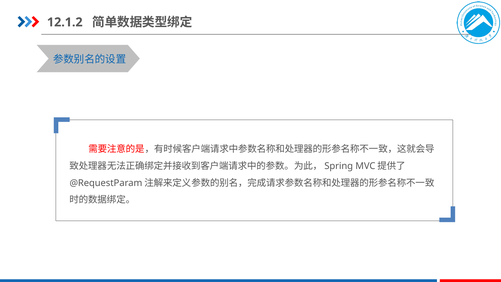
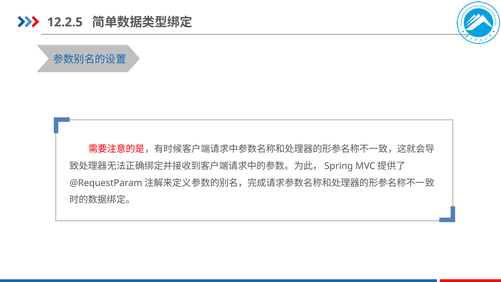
12.1.2: 12.1.2 -> 12.2.5 (65, 22)
